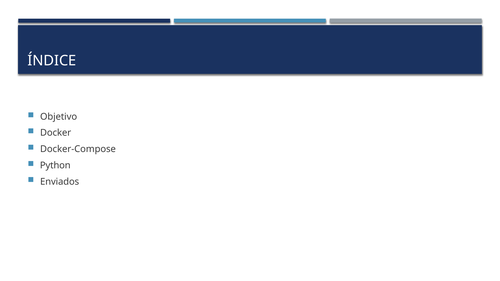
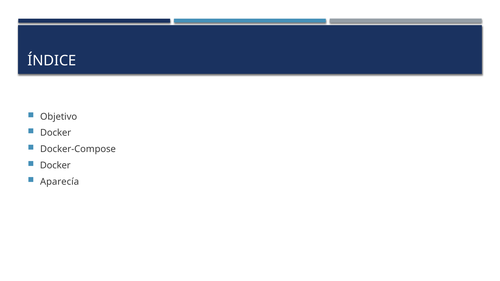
Python: Python -> Docker (55, 165)
Enviados: Enviados -> Aparecía (60, 182)
